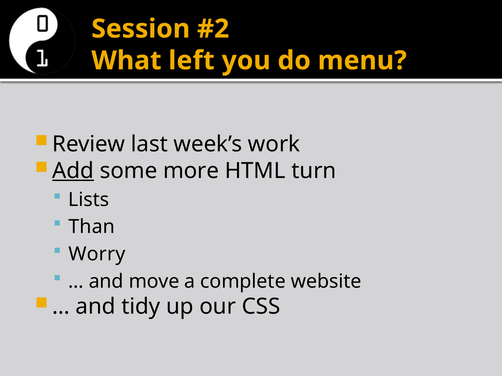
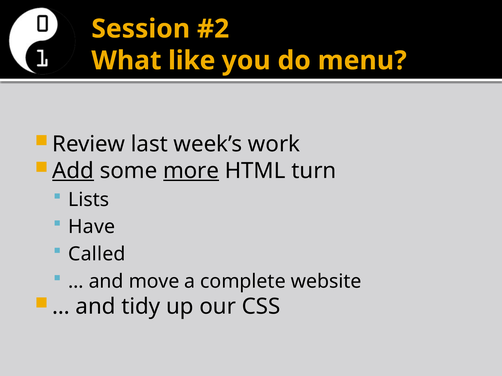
left: left -> like (192, 61)
more underline: none -> present (191, 171)
Than: Than -> Have (92, 227)
Worry: Worry -> Called (97, 254)
